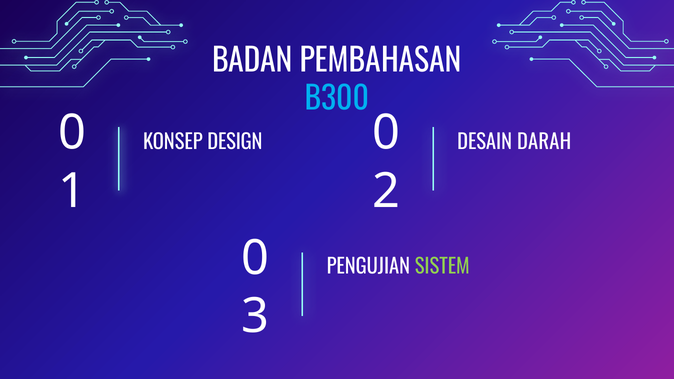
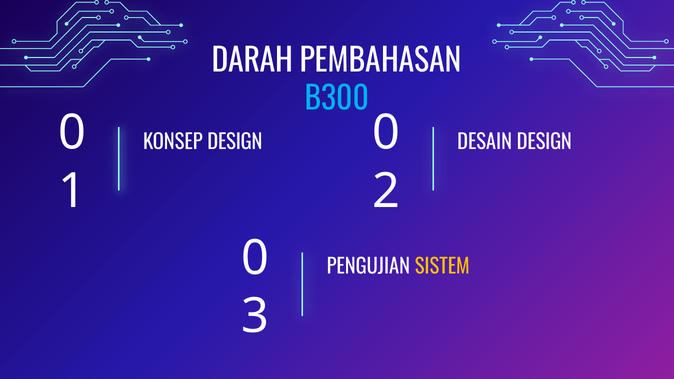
BADAN: BADAN -> DARAH (252, 61)
DESAIN DARAH: DARAH -> DESIGN (544, 142)
SISTEM colour: light green -> yellow (442, 267)
